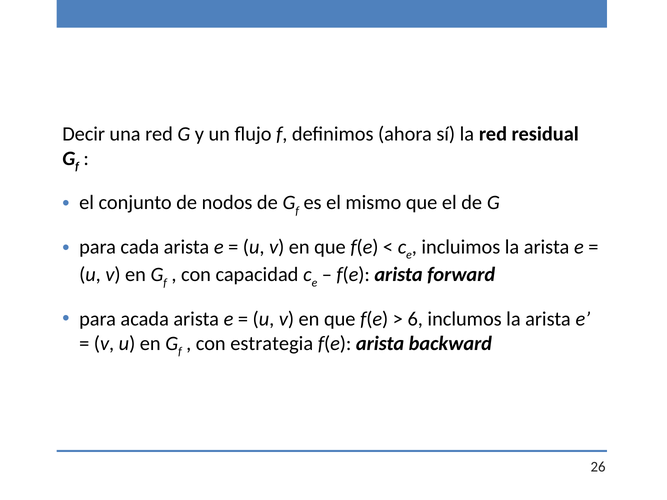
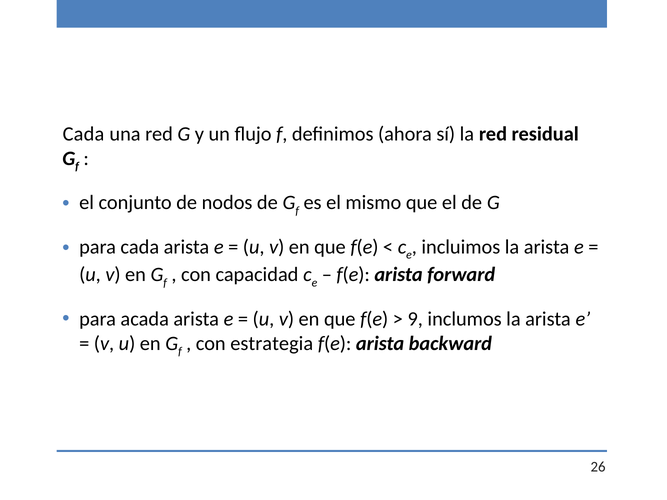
Decir: Decir -> Cada (83, 134)
6: 6 -> 9 (415, 319)
